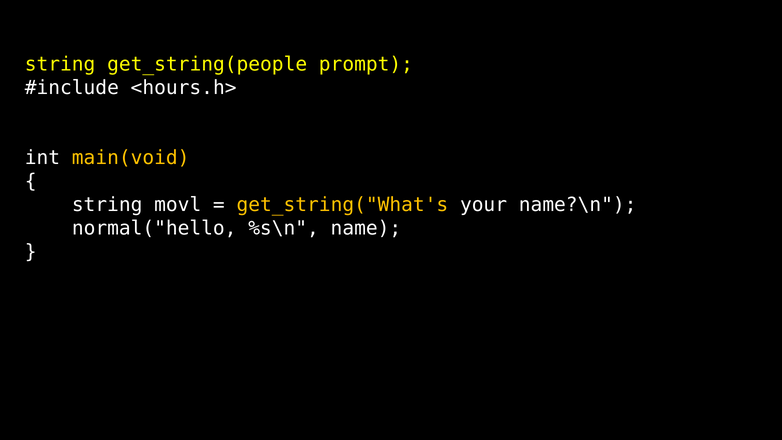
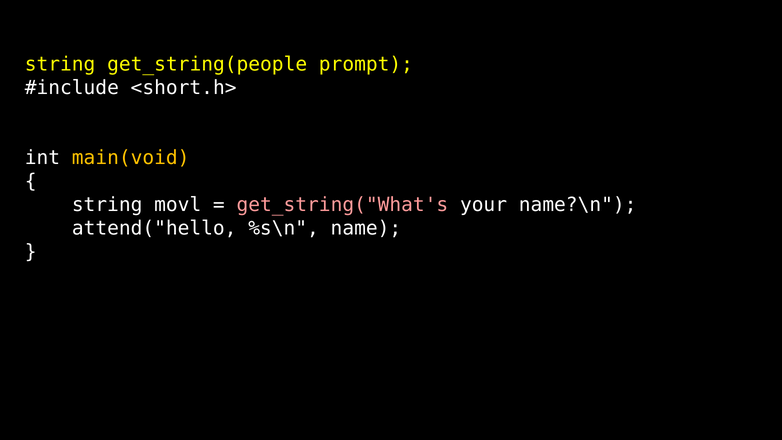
<hours.h>: <hours.h> -> <short.h> (184, 88)
get_string("What's colour: yellow -> pink (342, 205)
normal("hello: normal("hello -> attend("hello (154, 228)
